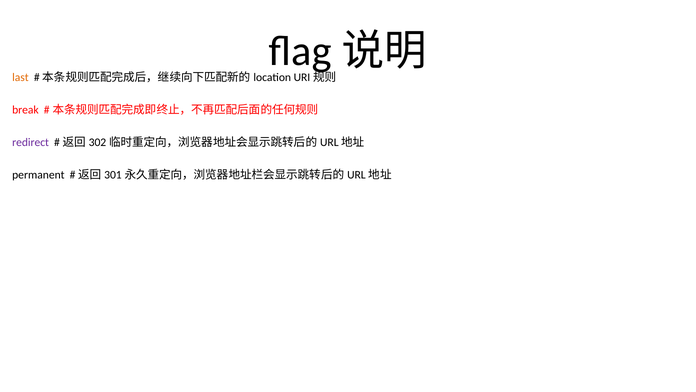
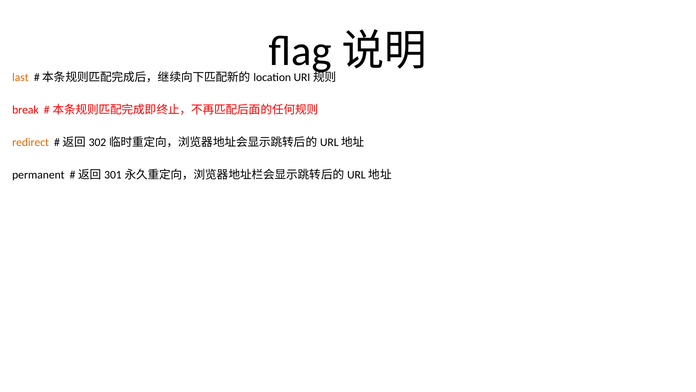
redirect colour: purple -> orange (31, 142)
